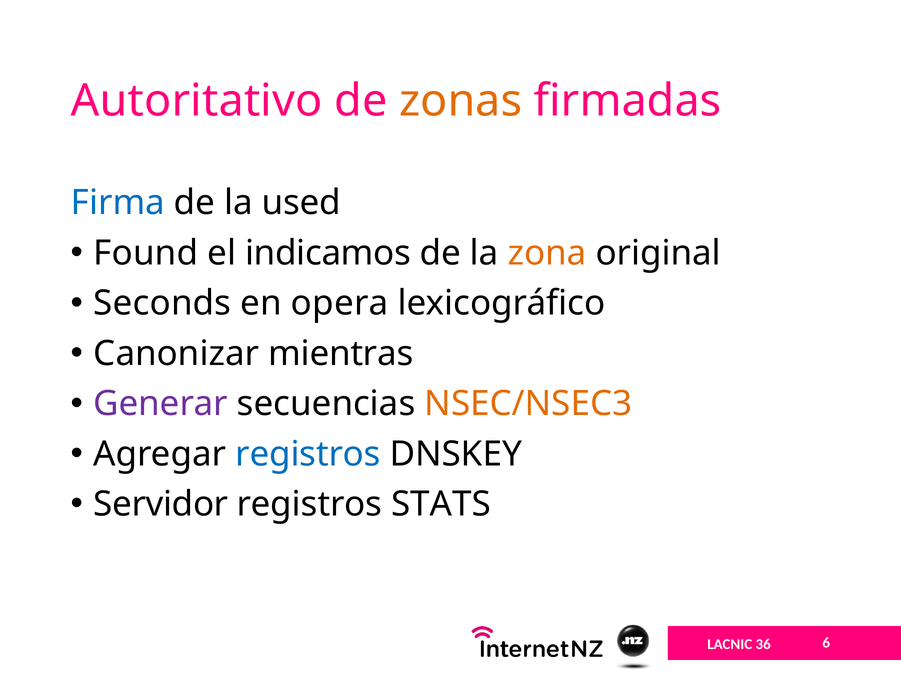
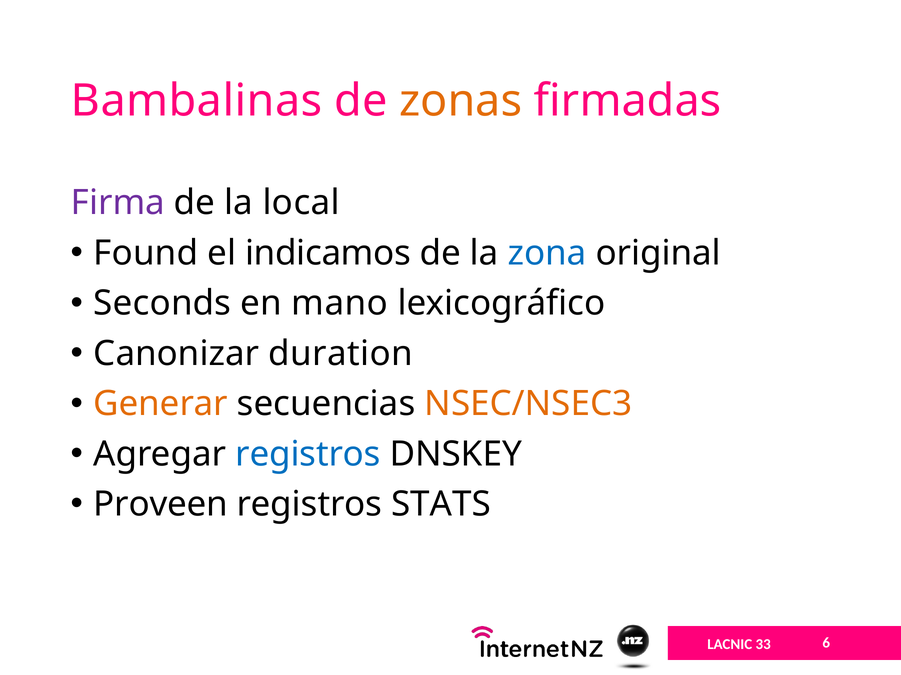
Autoritativo: Autoritativo -> Bambalinas (197, 101)
Firma colour: blue -> purple (118, 203)
used: used -> local (301, 203)
zona colour: orange -> blue (547, 253)
opera: opera -> mano (340, 304)
mientras: mientras -> duration (341, 354)
Generar colour: purple -> orange (161, 404)
Servidor: Servidor -> Proveen (161, 505)
36: 36 -> 33 (763, 645)
